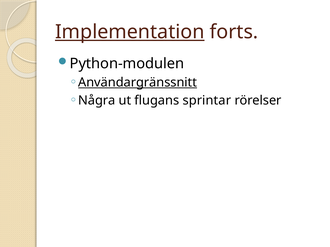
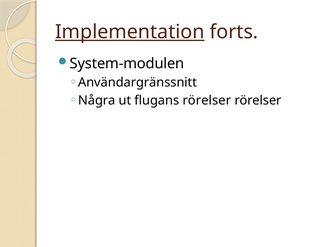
Python-modulen: Python-modulen -> System-modulen (127, 64)
Användargränssnitt underline: present -> none (138, 83)
flugans sprintar: sprintar -> rörelser (207, 101)
